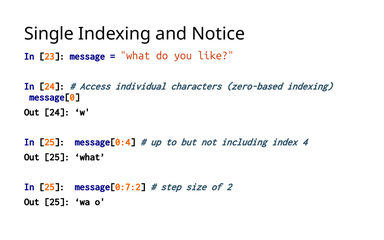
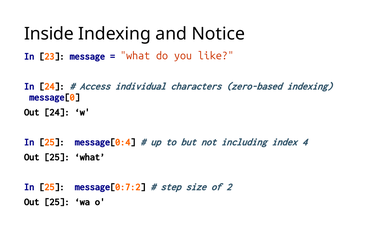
Single: Single -> Inside (49, 34)
